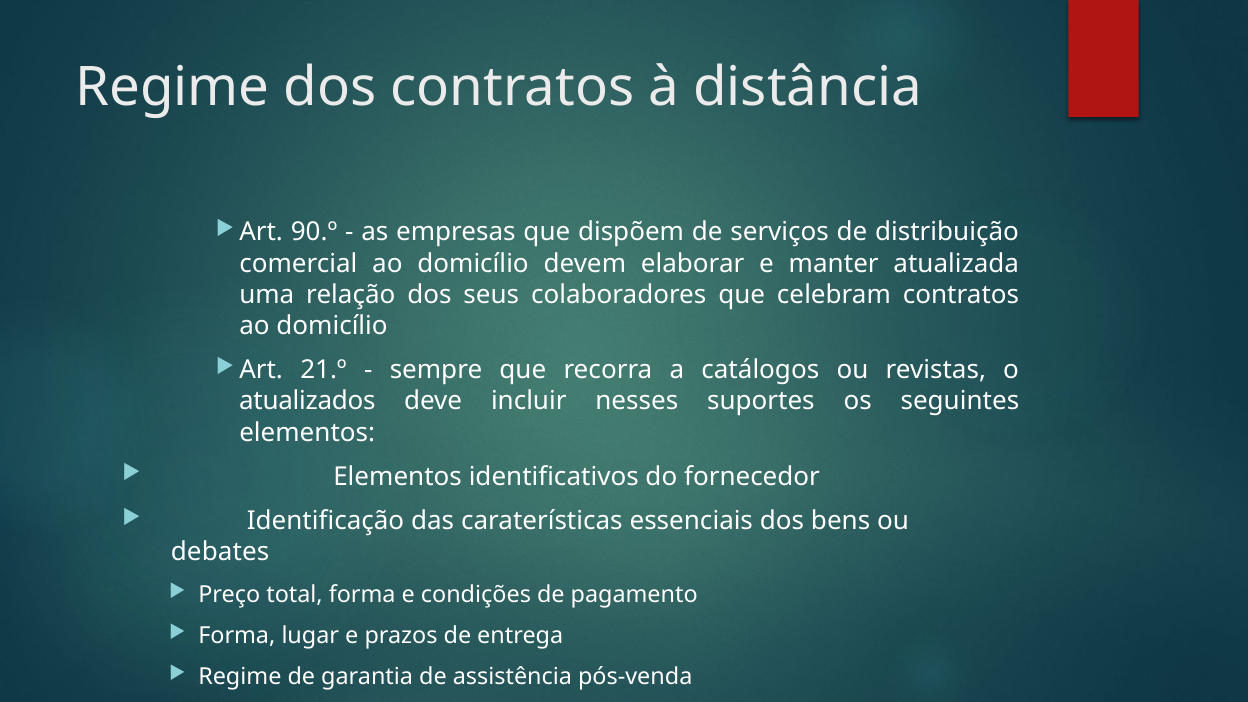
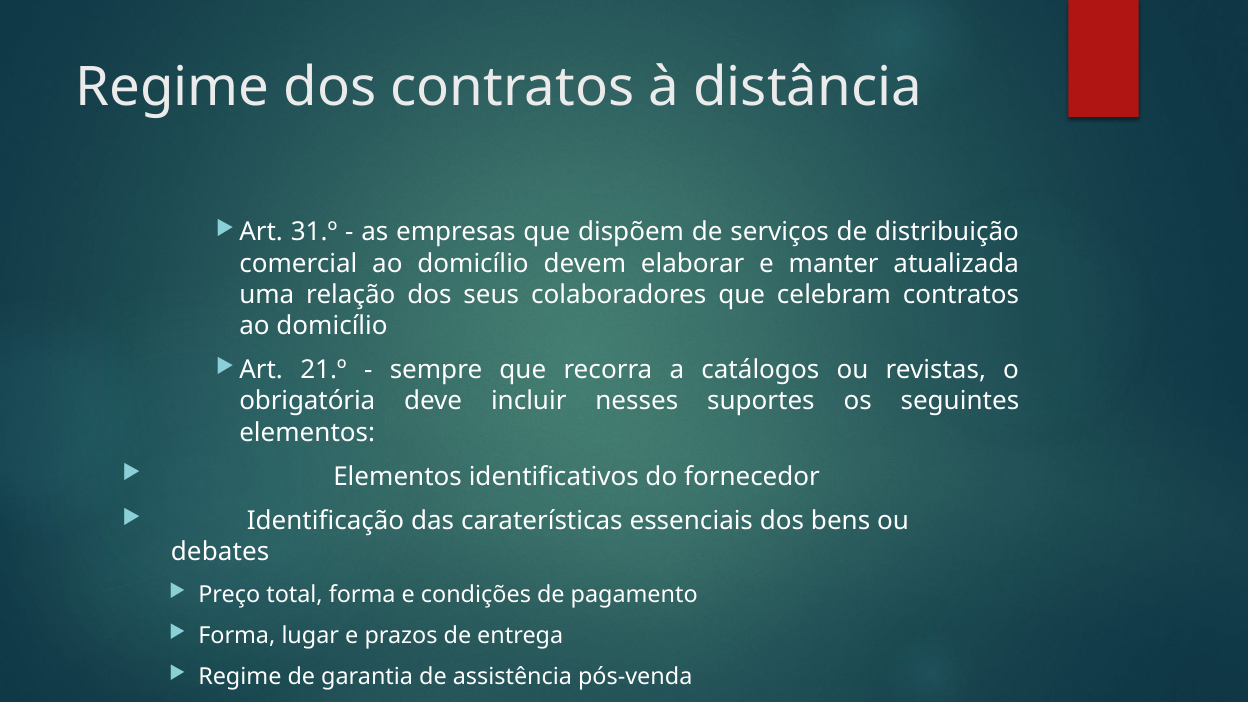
90.º: 90.º -> 31.º (314, 232)
atualizados: atualizados -> obrigatória (307, 401)
